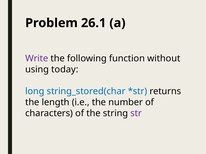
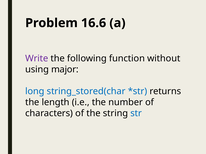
26.1: 26.1 -> 16.6 (94, 23)
today: today -> major (65, 70)
str colour: purple -> blue (136, 114)
